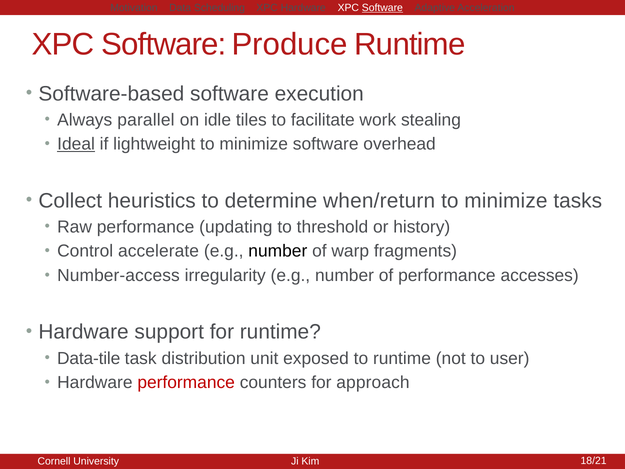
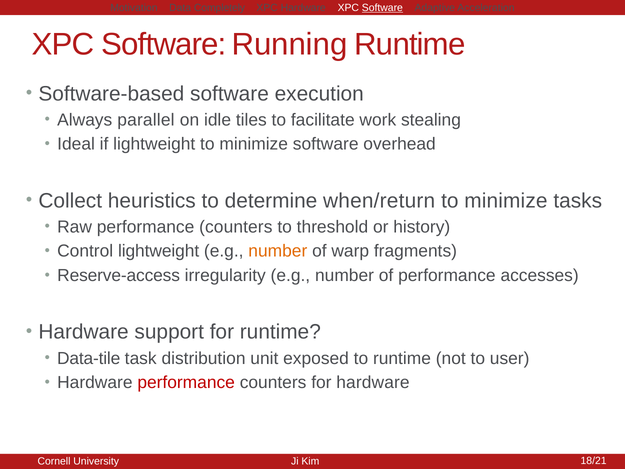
Scheduling: Scheduling -> Completely (220, 8)
Produce: Produce -> Running (290, 44)
Ideal underline: present -> none (76, 144)
Raw performance updating: updating -> counters (236, 227)
Control accelerate: accelerate -> lightweight (159, 251)
number colour: black -> orange (278, 251)
Number-access: Number-access -> Reserve-access (119, 275)
for approach: approach -> hardware (373, 382)
